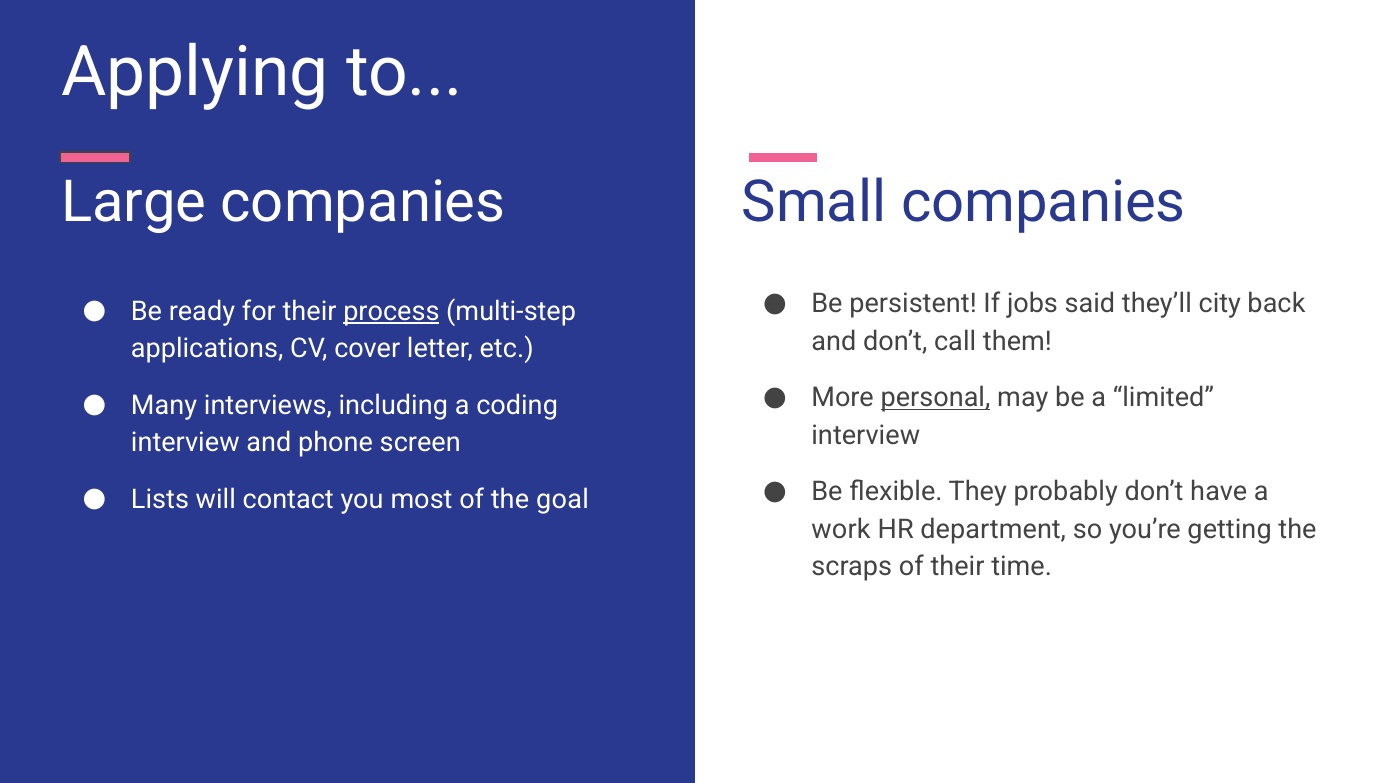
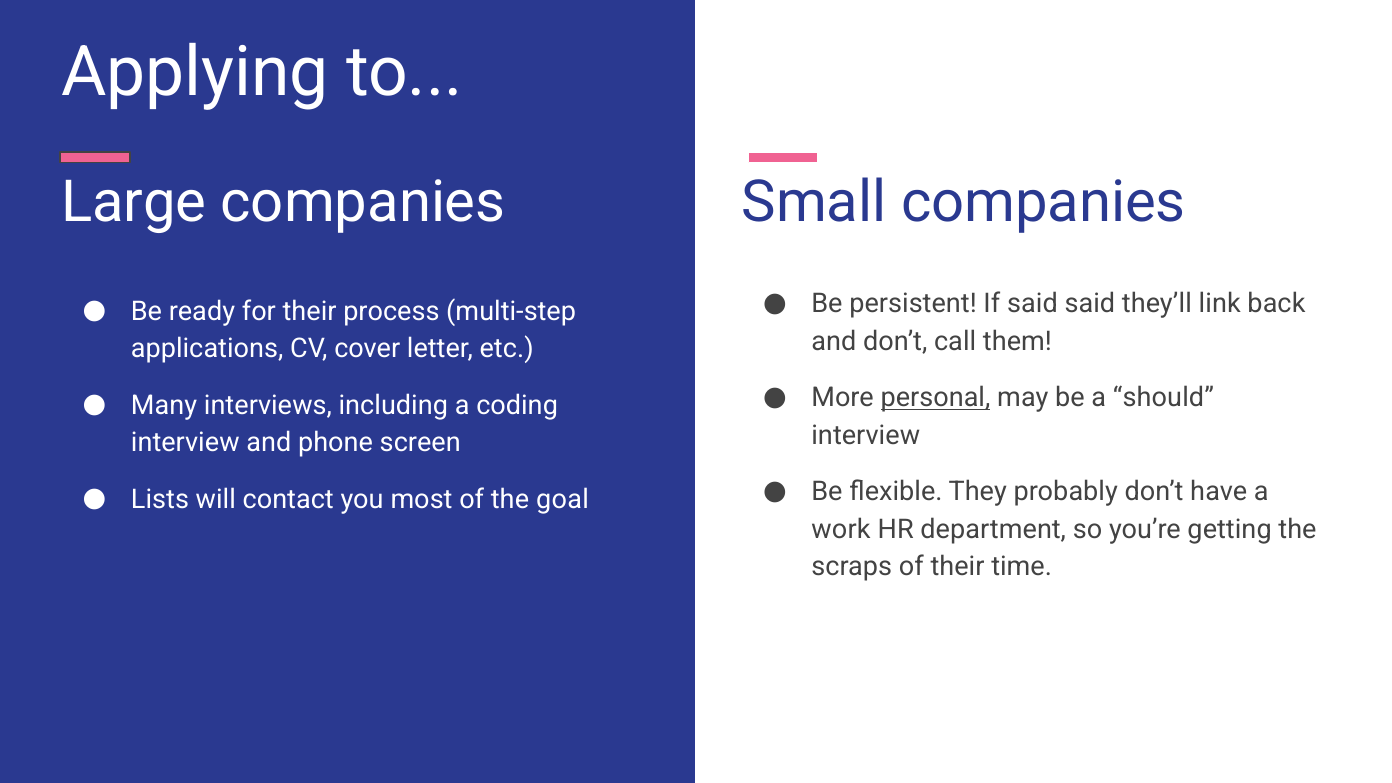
If jobs: jobs -> said (1032, 304)
city: city -> link (1220, 304)
process underline: present -> none (391, 312)
limited: limited -> should (1163, 398)
